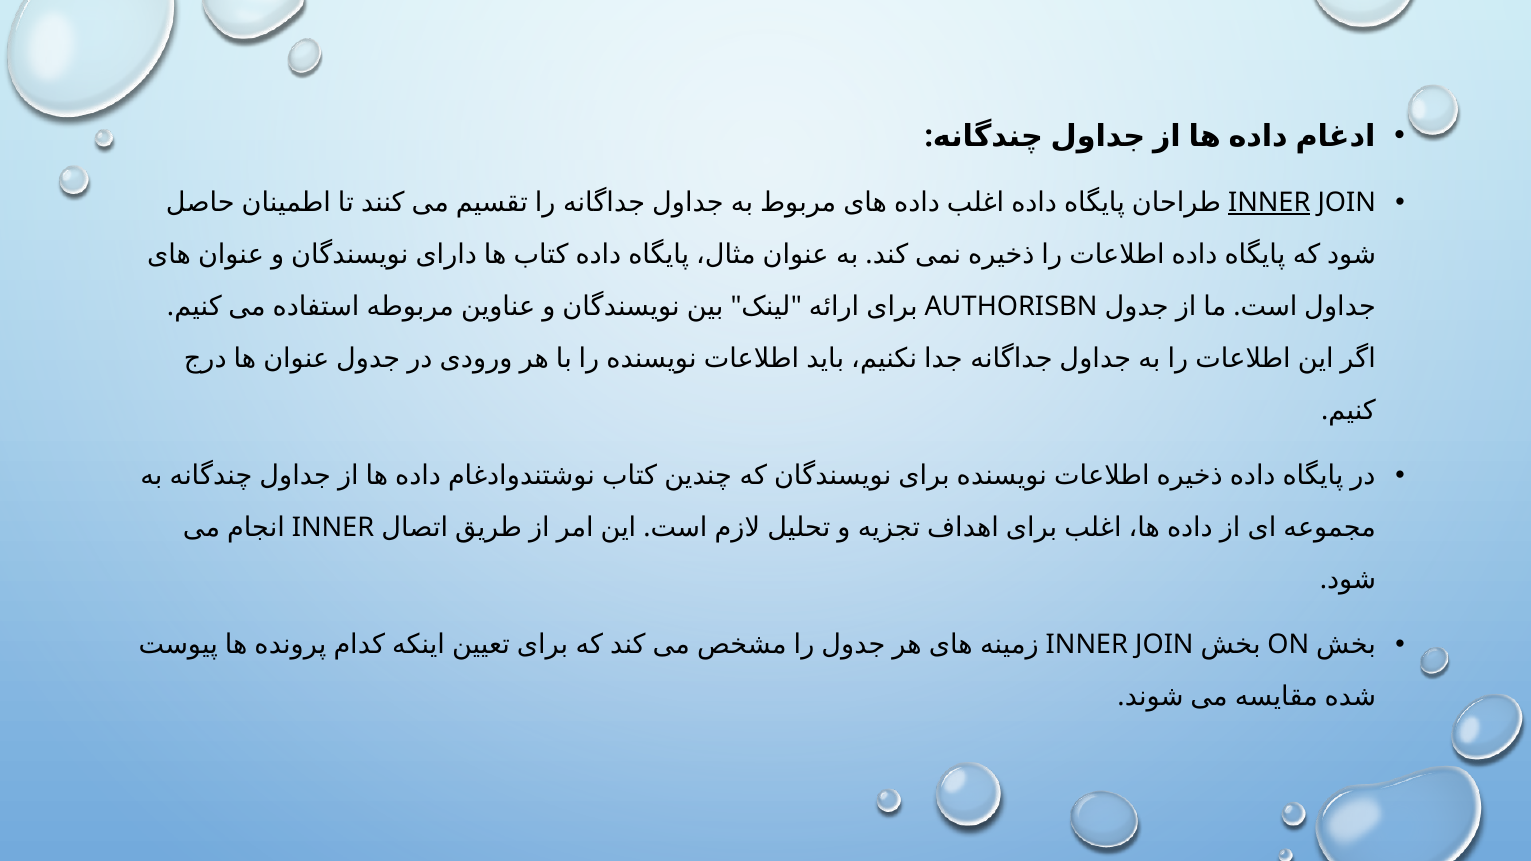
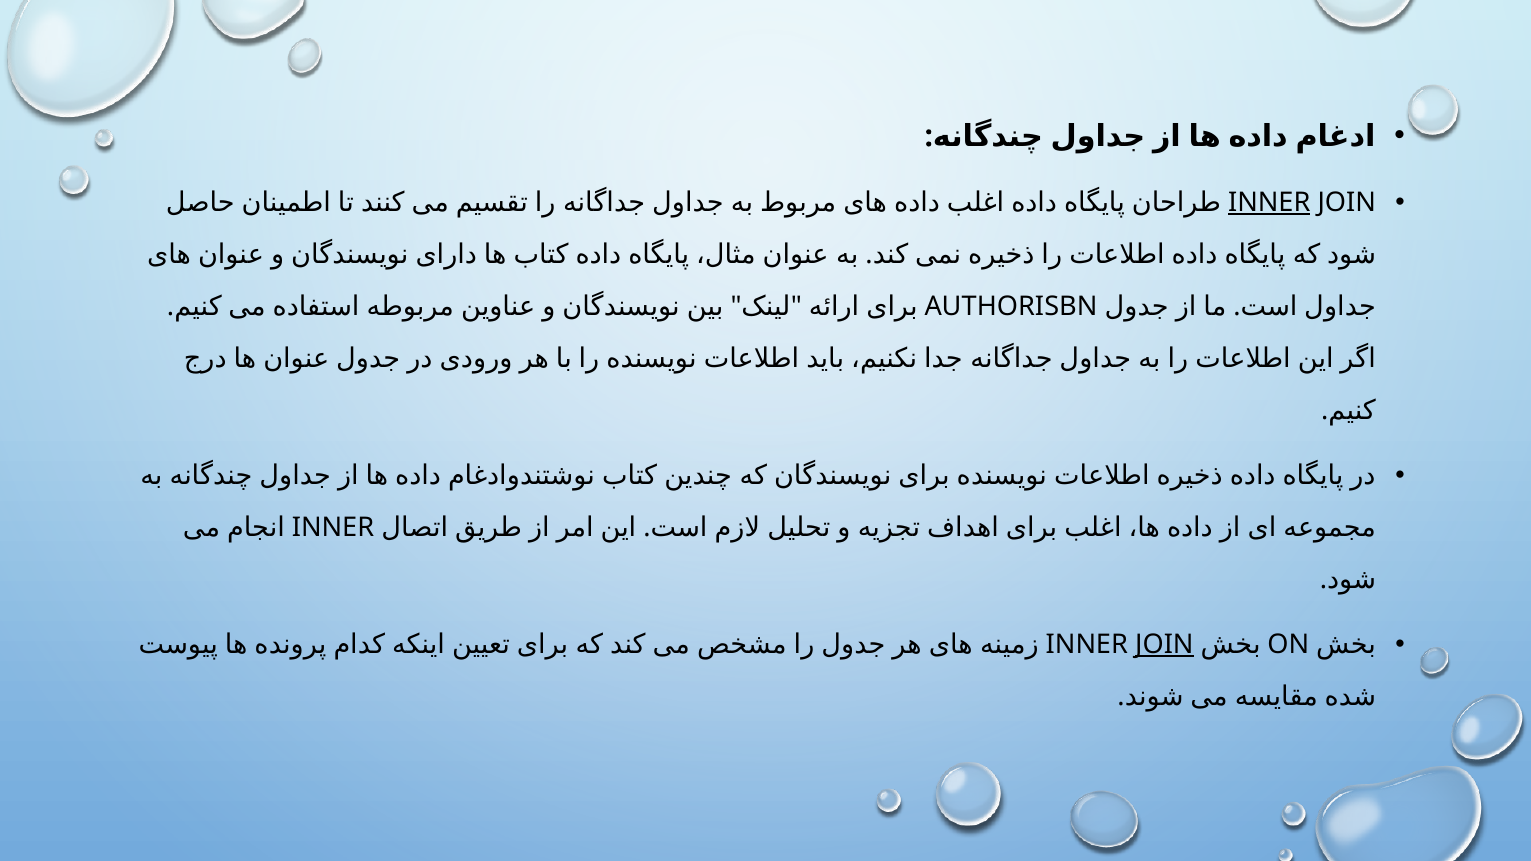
JOIN underline: none -> present (1164, 645)
